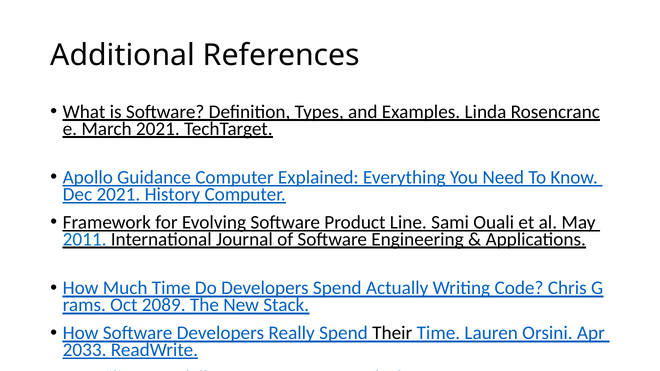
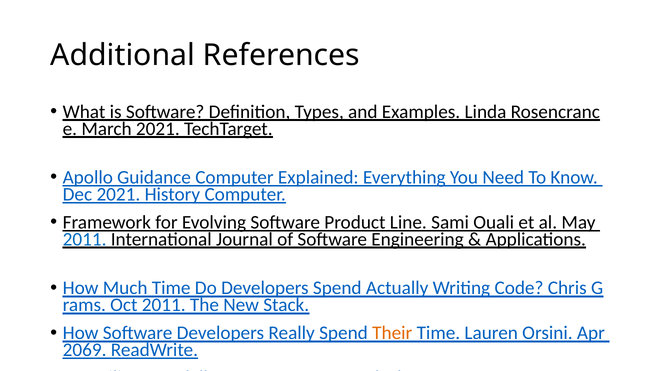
Oct 2089: 2089 -> 2011 (164, 305)
Their colour: black -> orange (392, 333)
2033: 2033 -> 2069 (85, 350)
